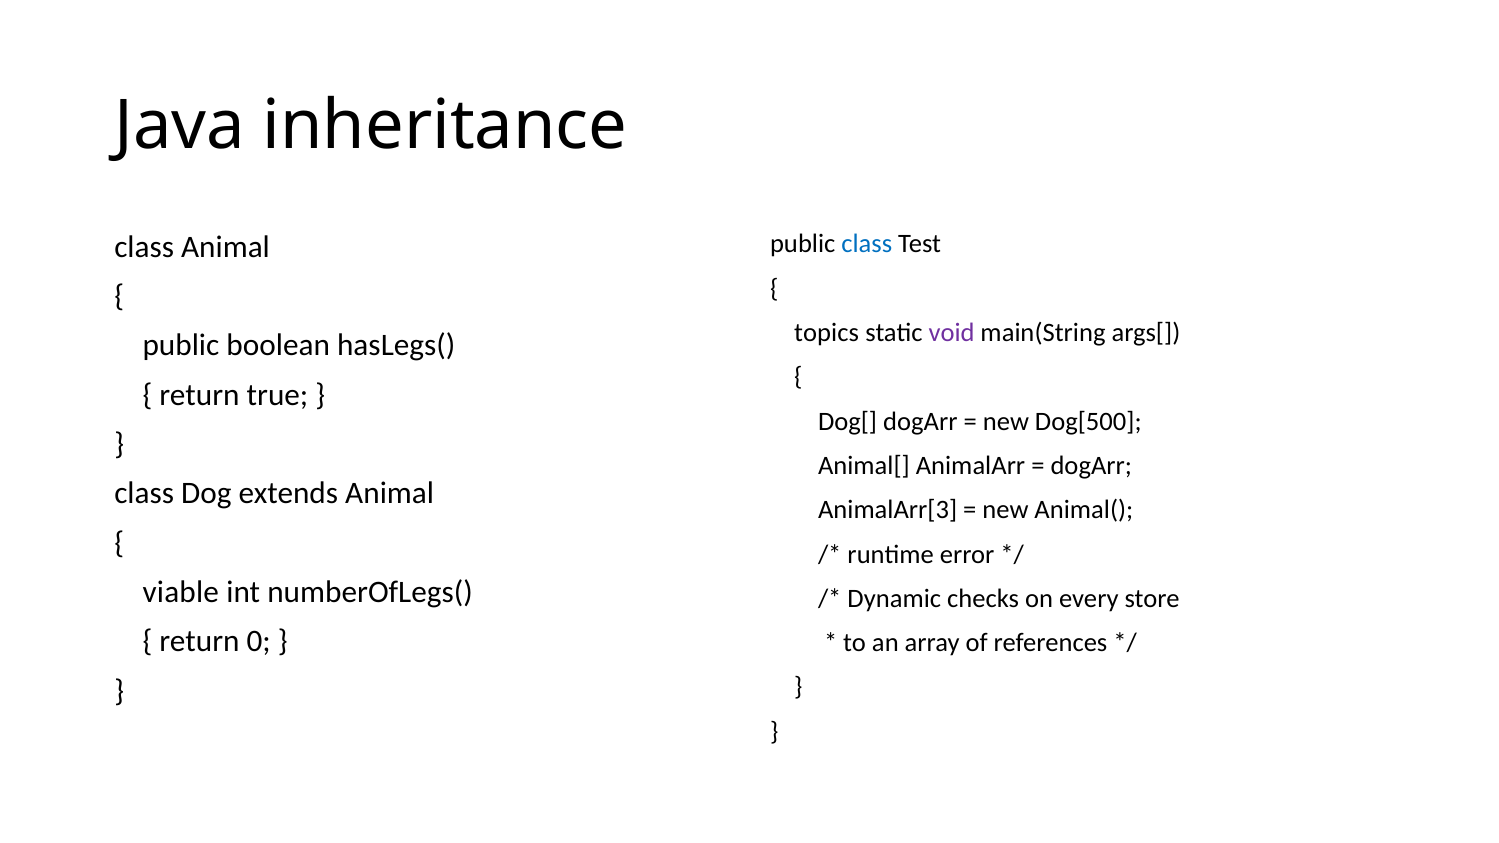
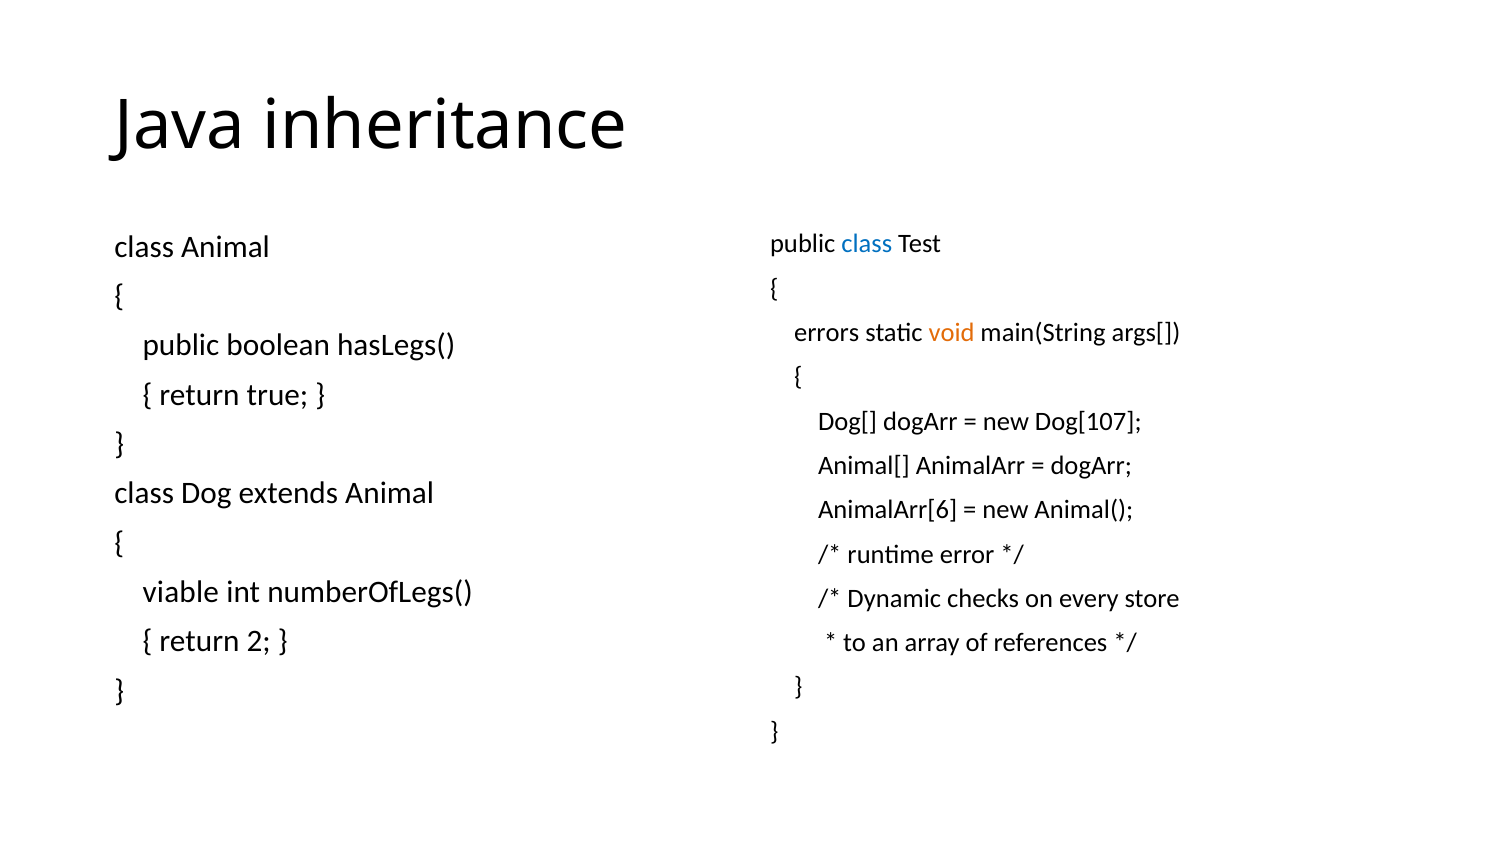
topics: topics -> errors (827, 333)
void colour: purple -> orange (952, 333)
Dog[500: Dog[500 -> Dog[107 (1088, 421)
AnimalArr[3: AnimalArr[3 -> AnimalArr[6 (888, 510)
0: 0 -> 2 (259, 642)
